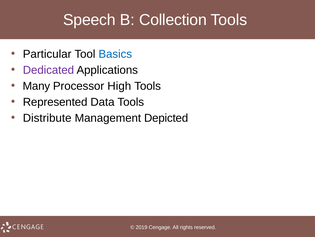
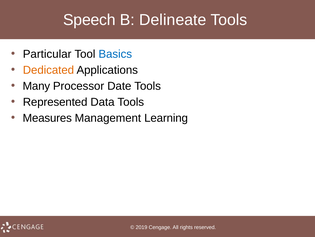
Collection: Collection -> Delineate (173, 20)
Dedicated colour: purple -> orange (48, 70)
High: High -> Date (119, 86)
Distribute: Distribute -> Measures (47, 118)
Depicted: Depicted -> Learning (166, 118)
